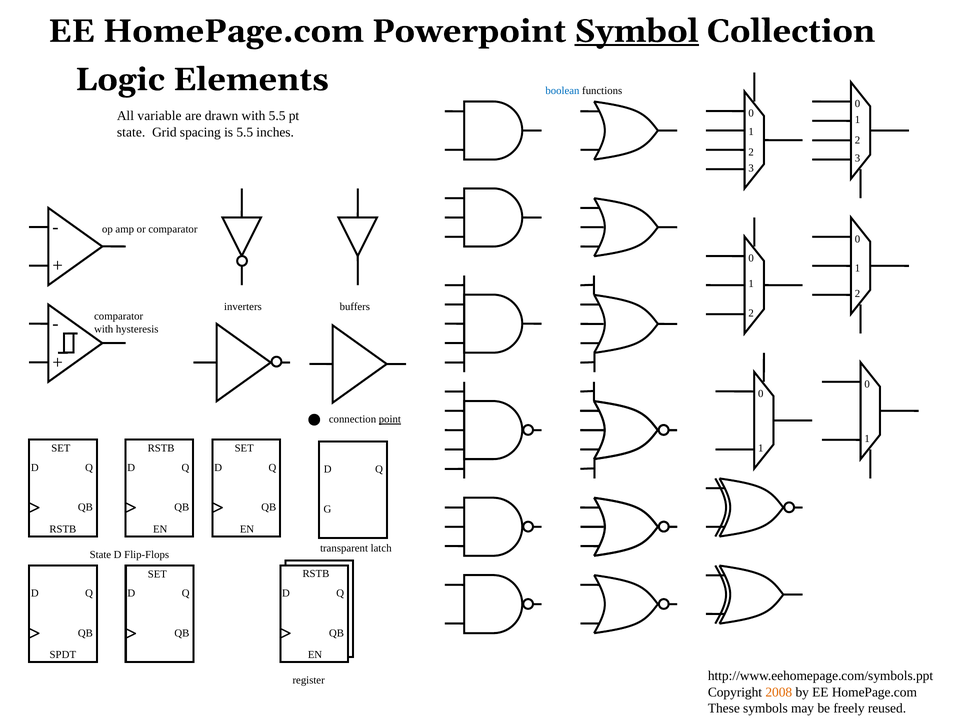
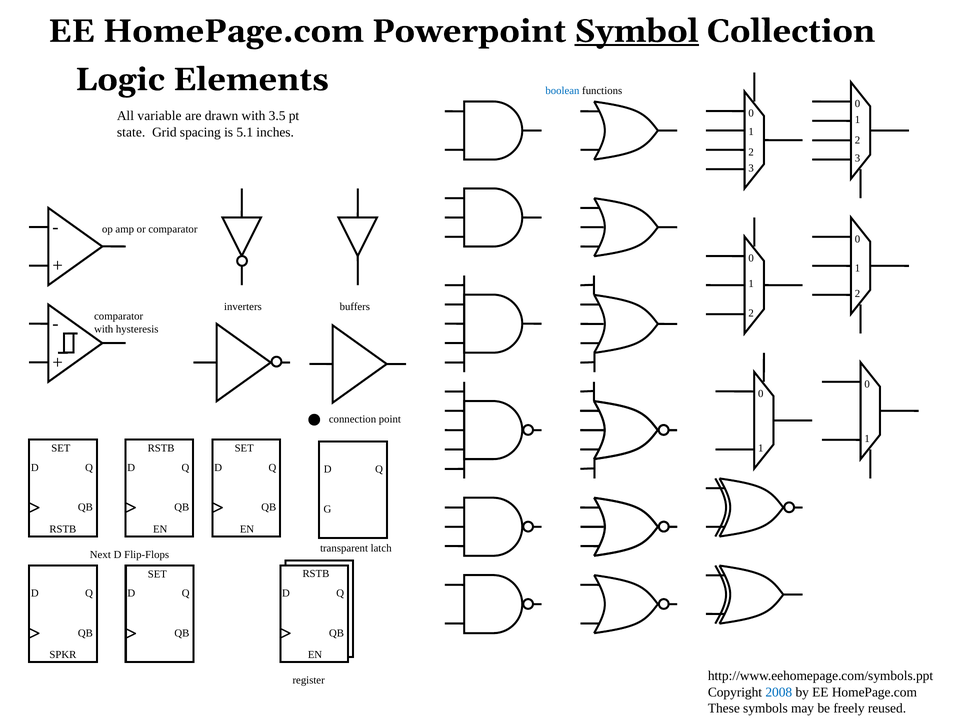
with 5.5: 5.5 -> 3.5 (277, 116)
is 5.5: 5.5 -> 5.1 (245, 132)
point underline: present -> none (390, 420)
State: State -> Next (100, 555)
SPDT: SPDT -> SPKR (63, 655)
2008 colour: orange -> blue (779, 692)
